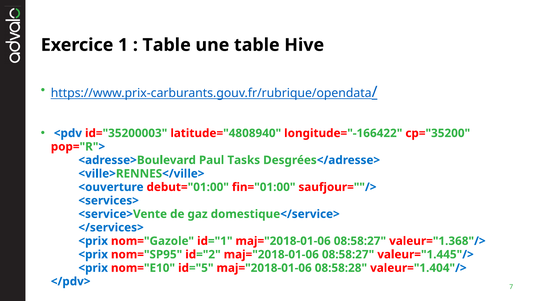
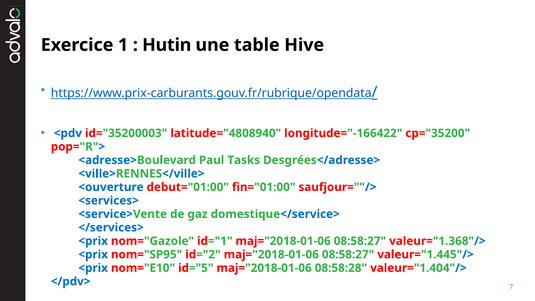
Table: Table -> Hutin (167, 45)
